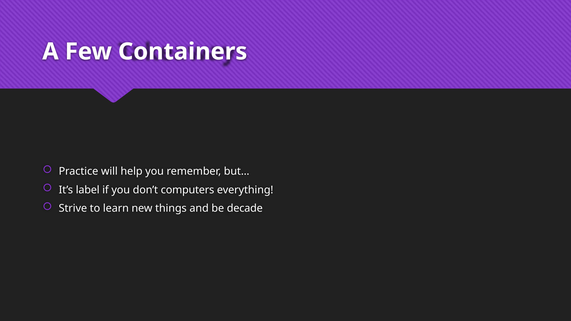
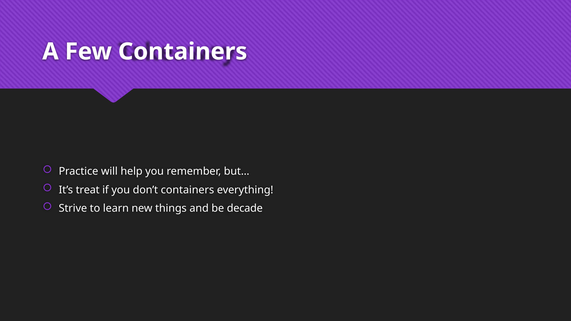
label: label -> treat (88, 190)
don’t computers: computers -> containers (187, 190)
